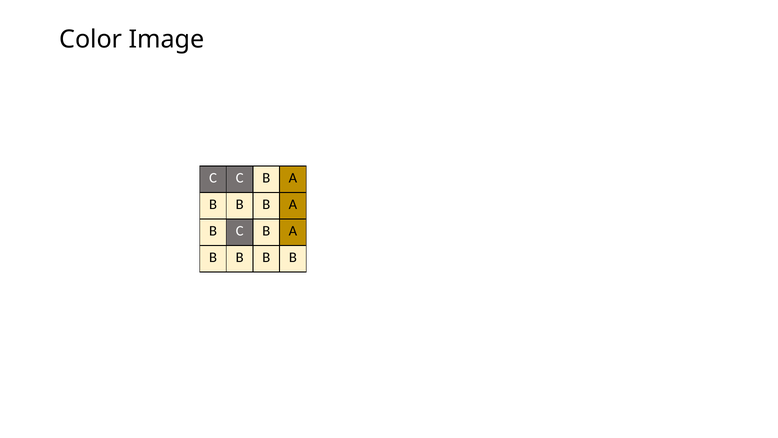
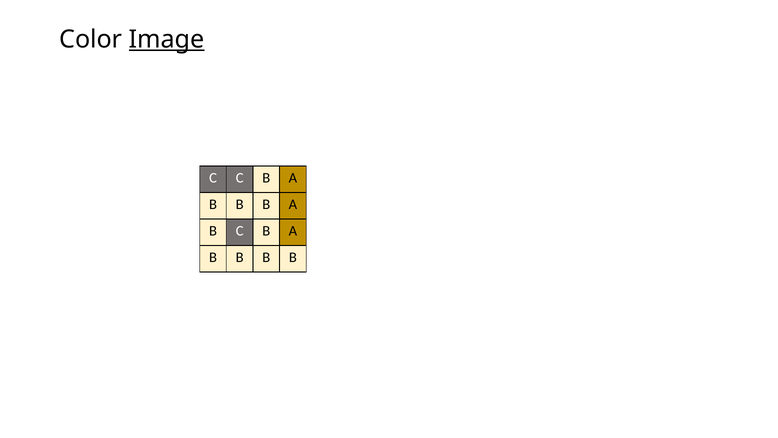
Image underline: none -> present (167, 40)
